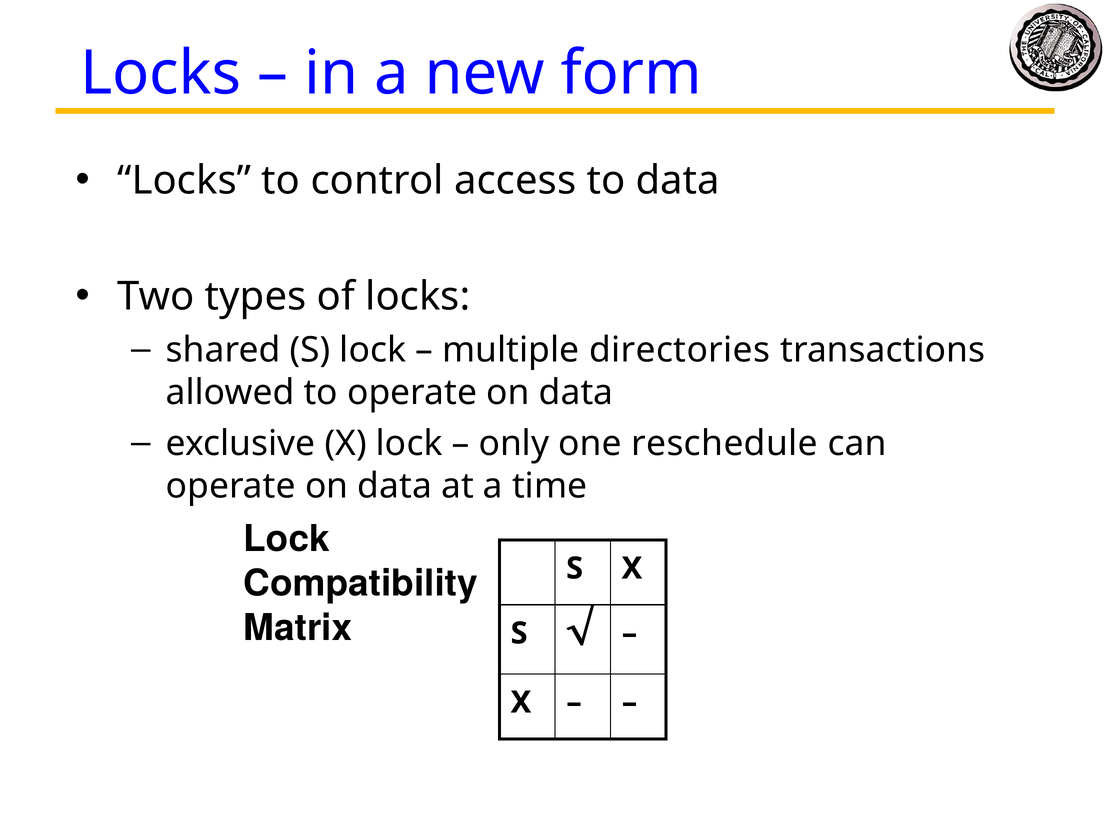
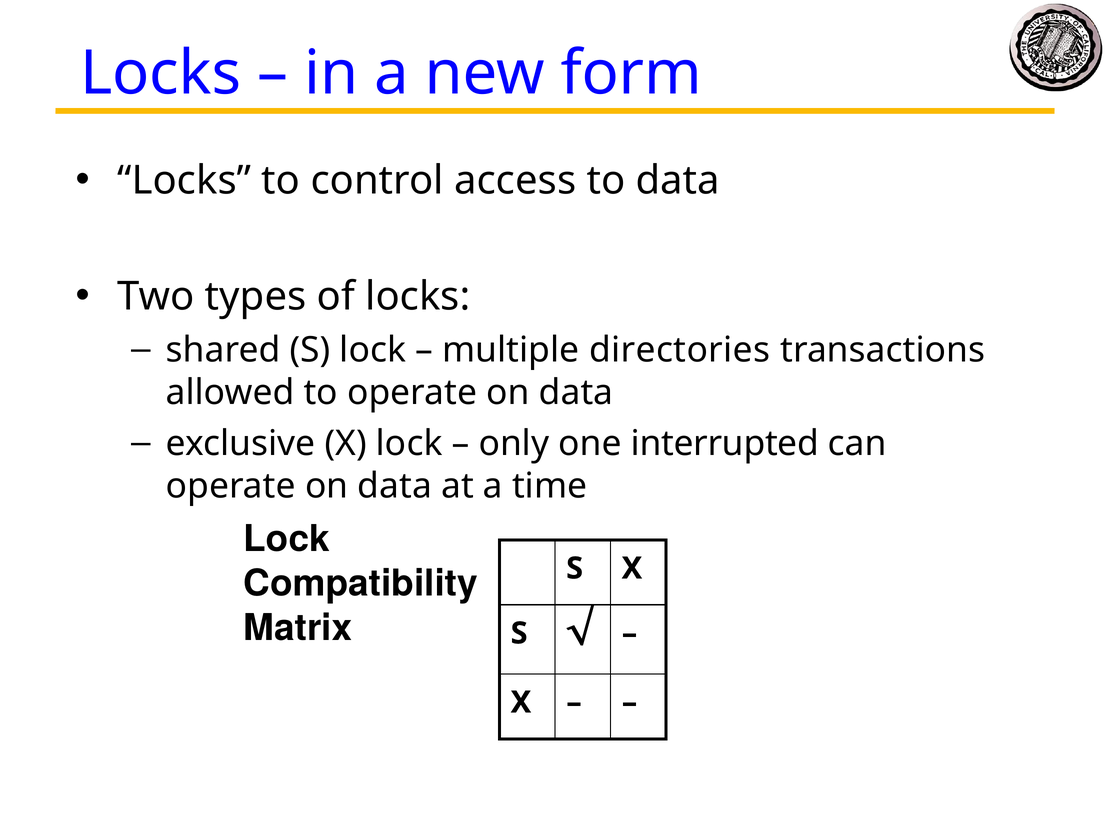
reschedule: reschedule -> interrupted (725, 444)
